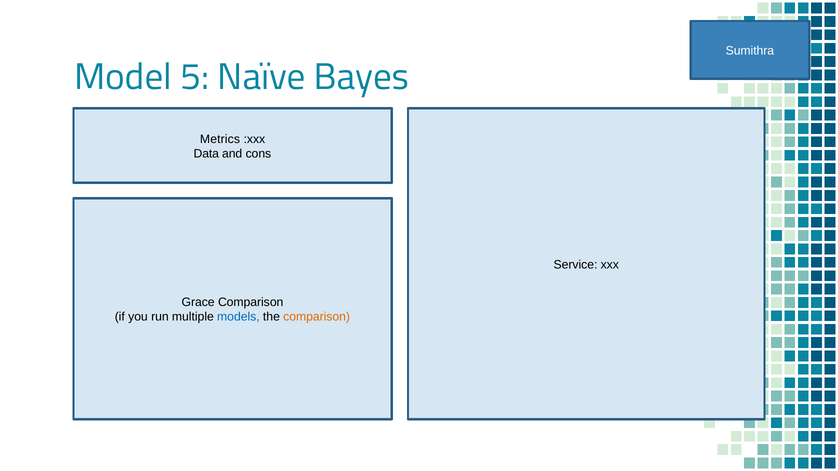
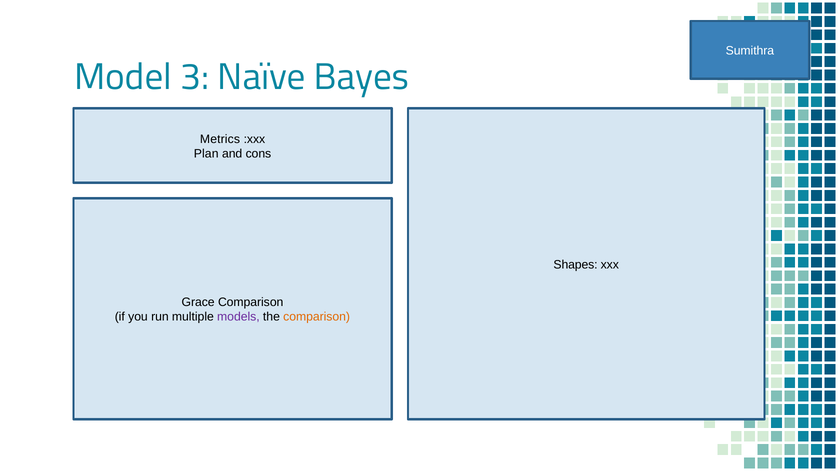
5: 5 -> 3 (195, 77)
Data: Data -> Plan (206, 154)
Service: Service -> Shapes (576, 265)
models colour: blue -> purple (238, 317)
